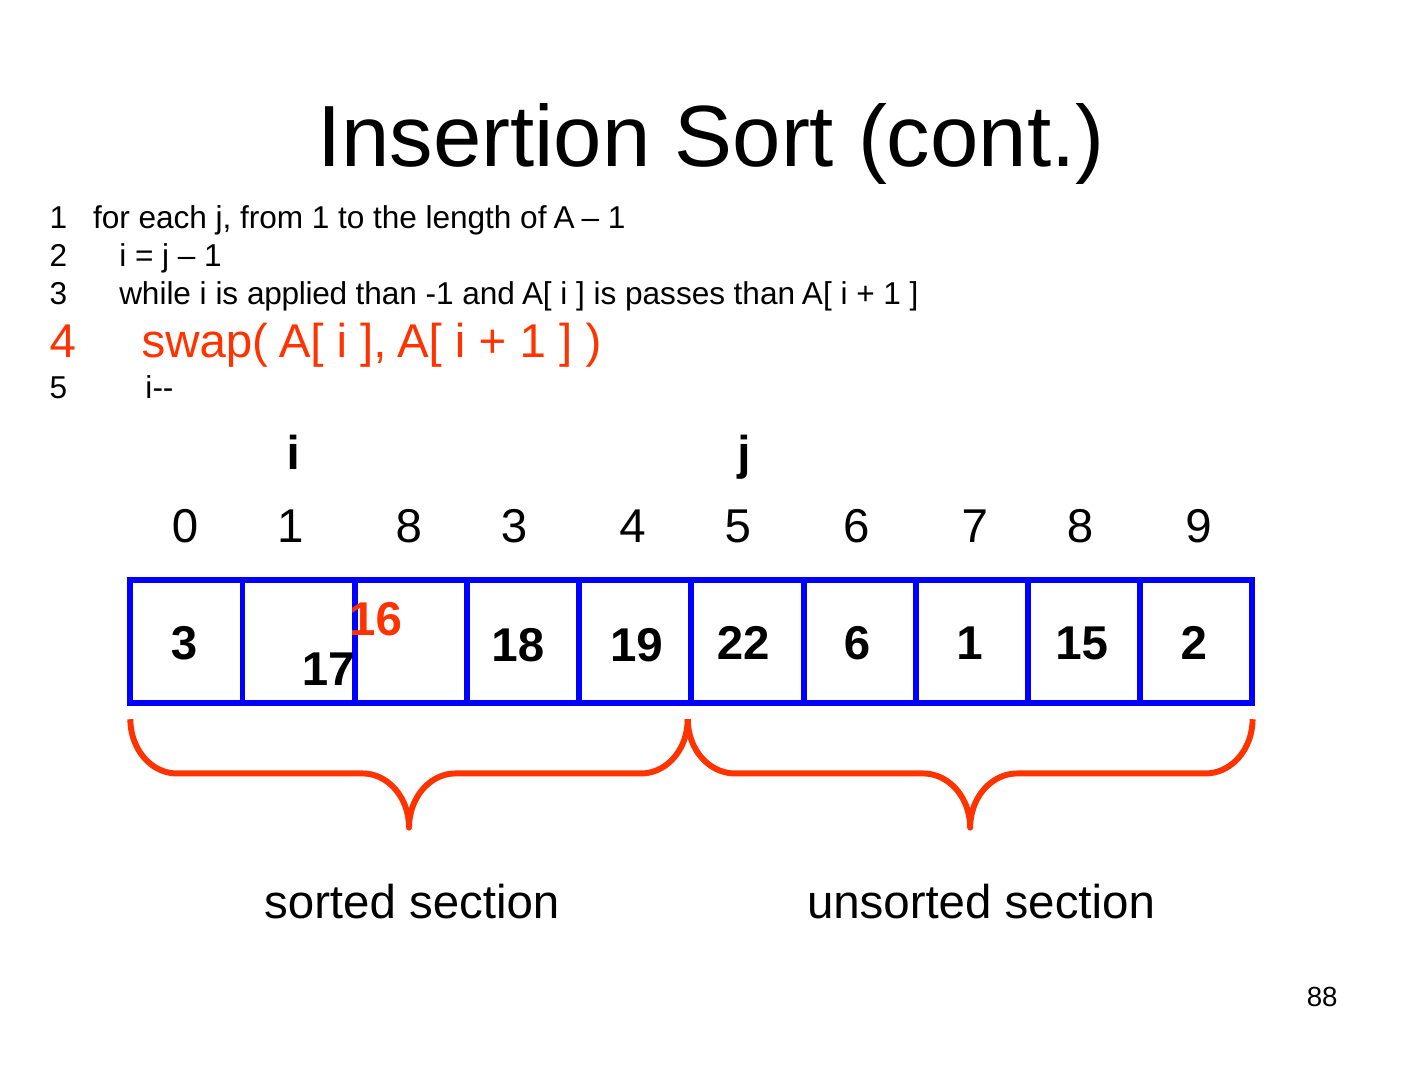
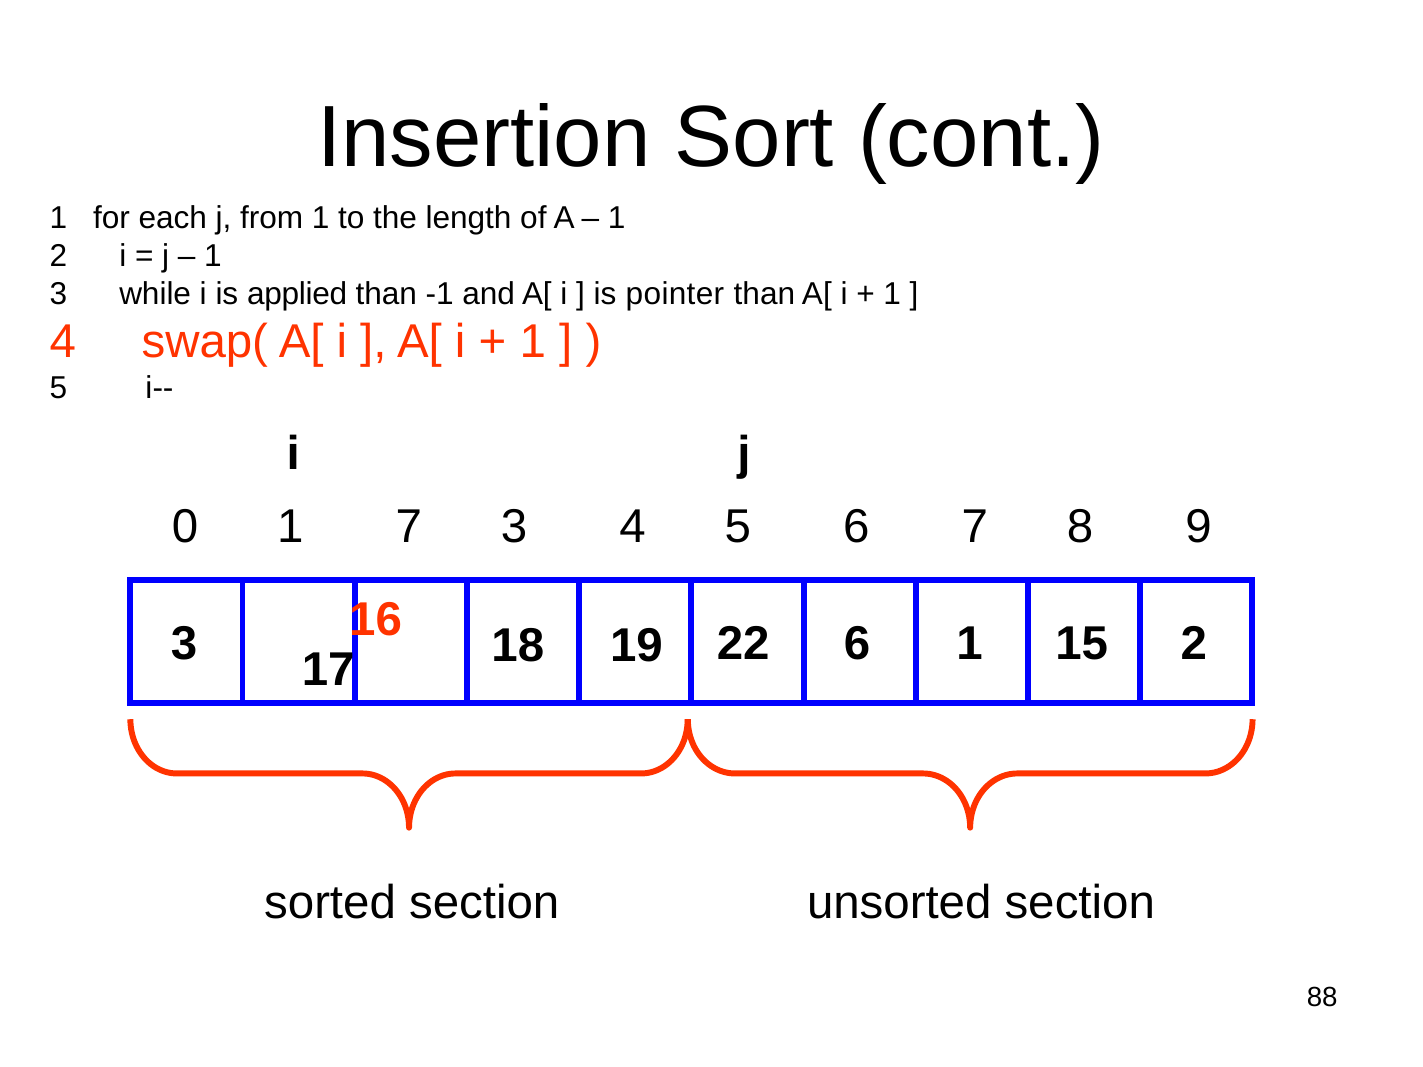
passes: passes -> pointer (675, 294)
1 8: 8 -> 7 (409, 527)
